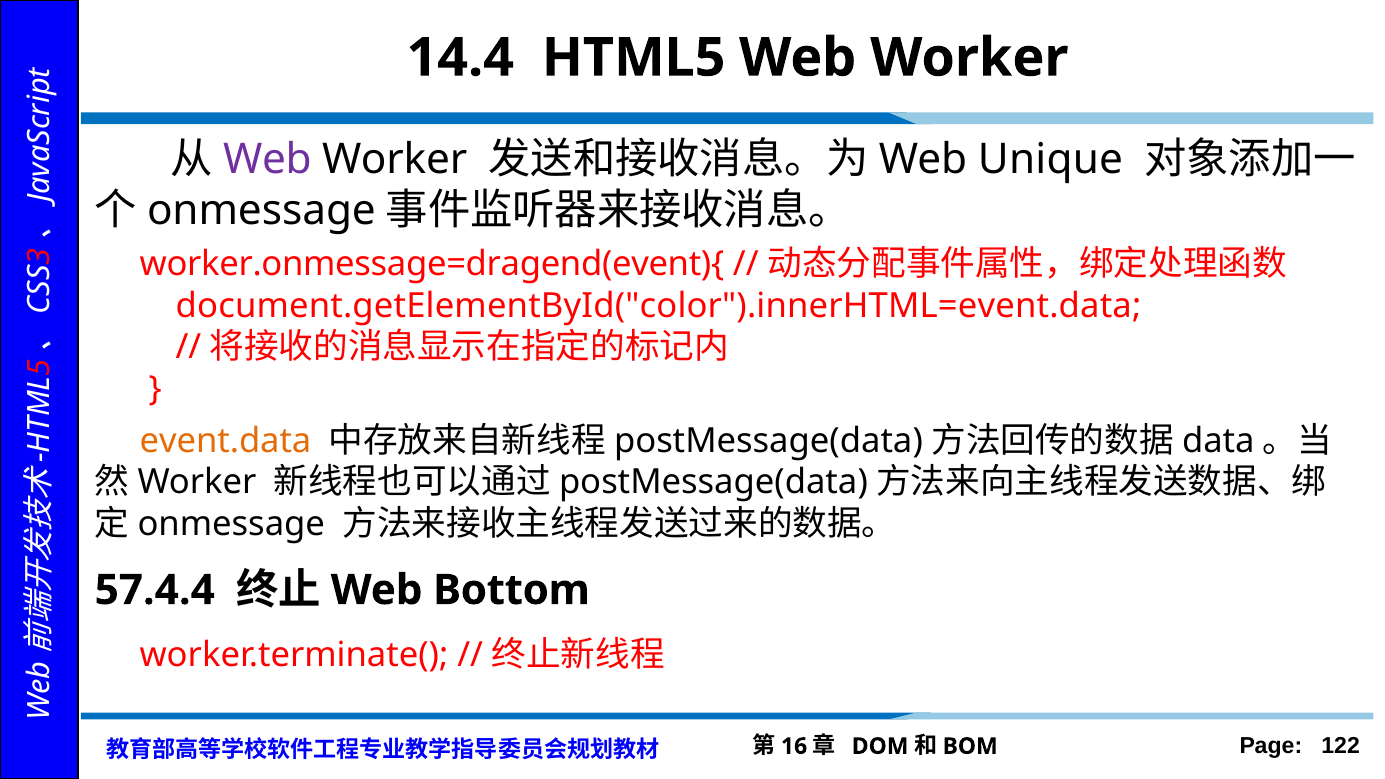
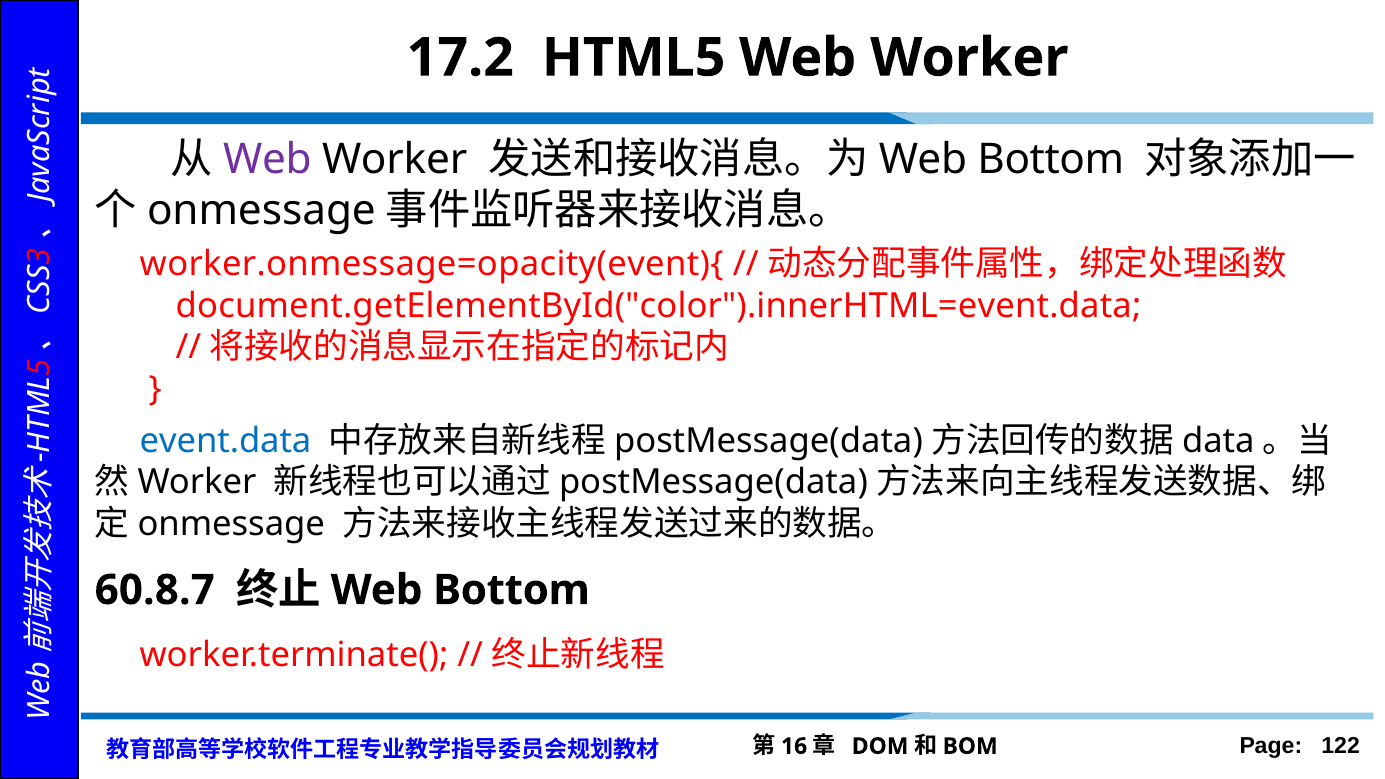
14.4: 14.4 -> 17.2 (460, 58)
Unique: Unique -> Bottom (1051, 159)
worker.onmessage=dragend(event){: worker.onmessage=dragend(event){ -> worker.onmessage=opacity(event){ (432, 264)
event.data colour: orange -> blue (226, 441)
57.4.4: 57.4.4 -> 60.8.7 (155, 590)
